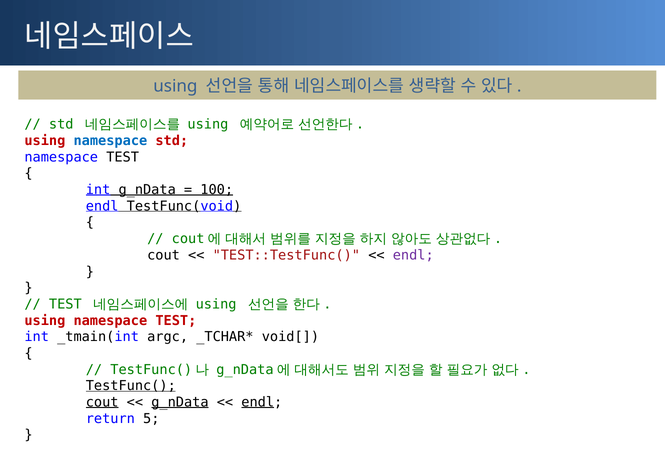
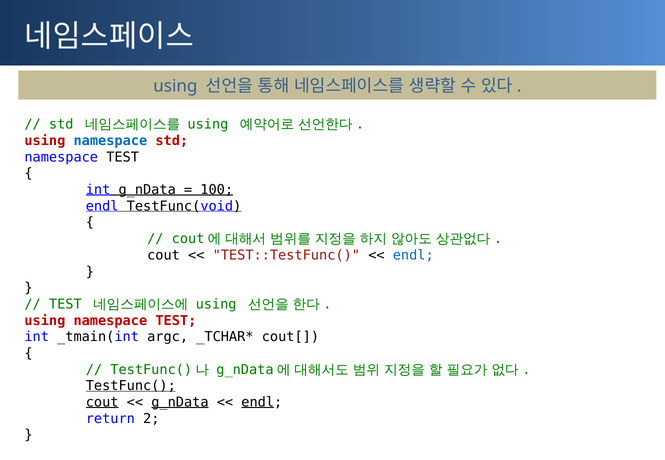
endl colour: purple -> blue (413, 255)
void[: void[ -> cout[ (290, 337)
5: 5 -> 2 (151, 419)
